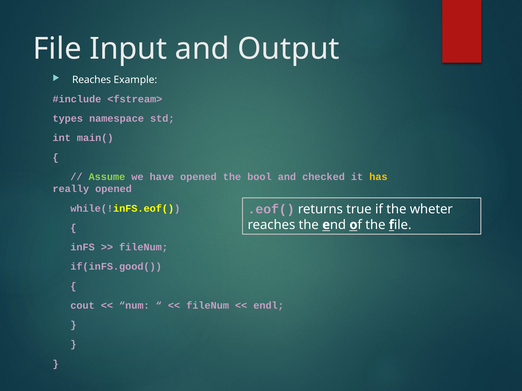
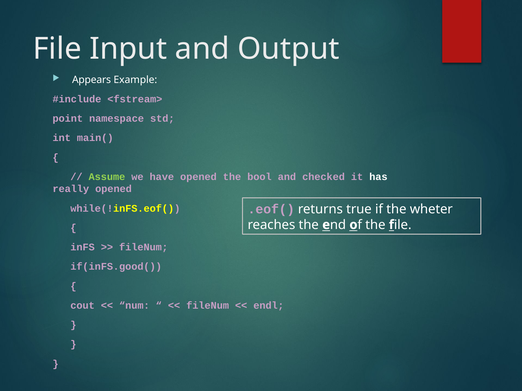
Reaches: Reaches -> Appears (92, 80)
types: types -> point (68, 119)
has colour: yellow -> white (378, 177)
